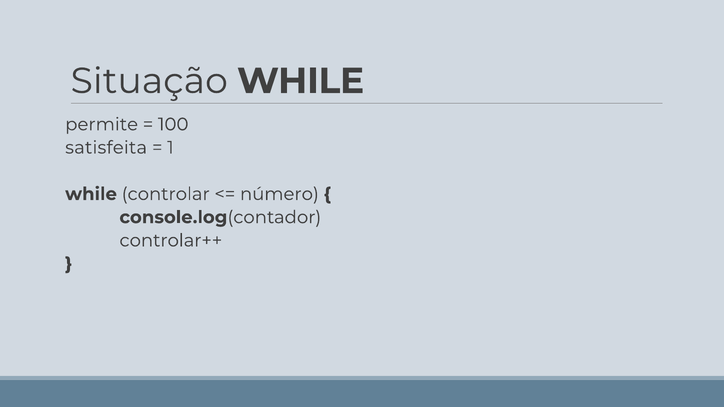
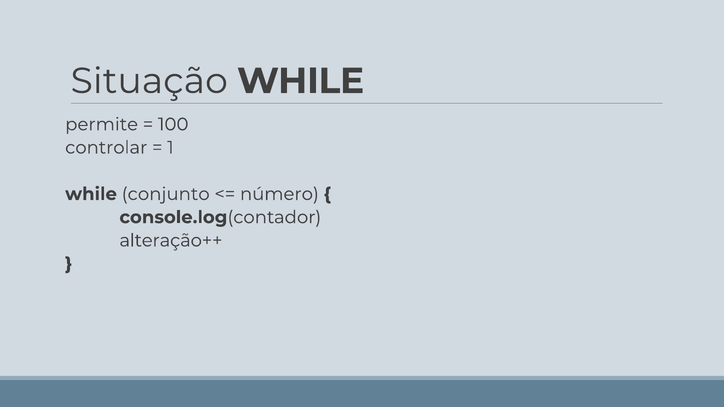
satisfeita: satisfeita -> controlar (106, 148)
controlar: controlar -> conjunto (166, 194)
controlar++: controlar++ -> alteração++ (171, 241)
